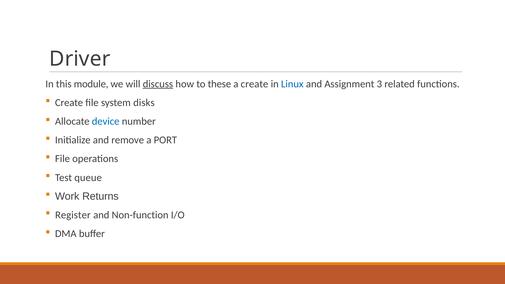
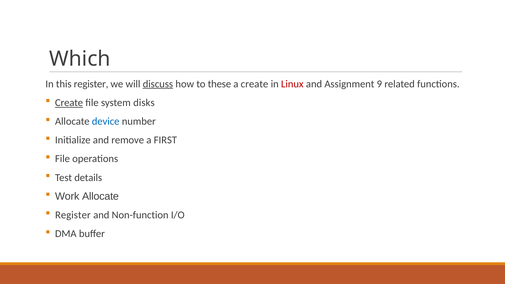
Driver: Driver -> Which (80, 59)
this module: module -> register (91, 84)
Linux colour: blue -> red (292, 84)
3: 3 -> 9 (379, 84)
Create underline: none -> present (69, 103)
PORT: PORT -> FIRST (165, 140)
queue: queue -> details (88, 178)
Work Returns: Returns -> Allocate (101, 196)
